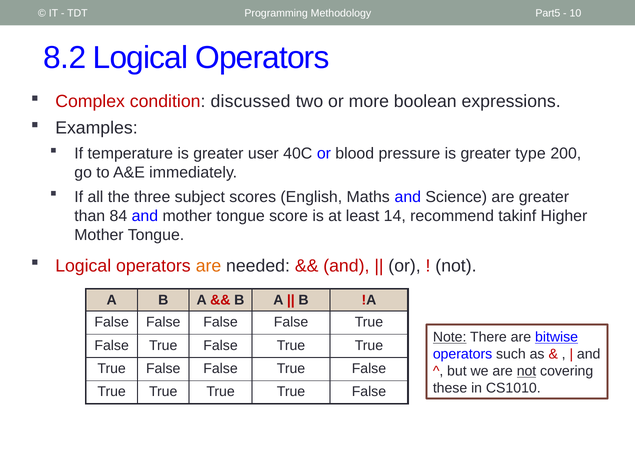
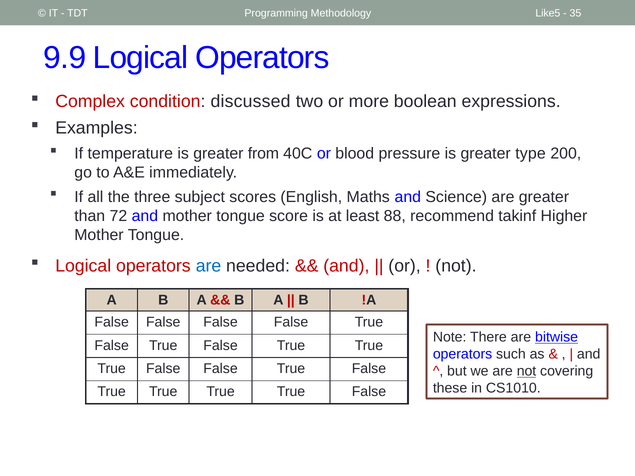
Part5: Part5 -> Like5 (548, 13)
10: 10 -> 35 (575, 13)
8.2: 8.2 -> 9.9 (65, 58)
user: user -> from (263, 153)
84: 84 -> 72 (118, 216)
14: 14 -> 88 (395, 216)
are colour: orange -> blue (208, 266)
Note underline: present -> none (450, 337)
